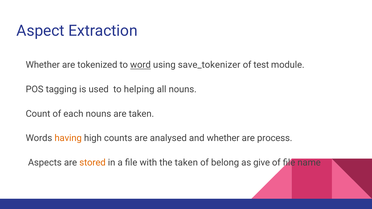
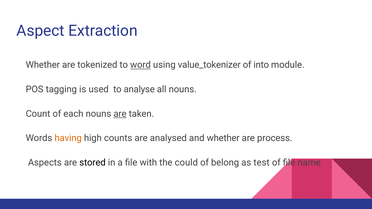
save_tokenizer: save_tokenizer -> value_tokenizer (209, 65)
test: test -> into (261, 65)
helping: helping -> analyse (139, 89)
are underline: none -> present (120, 114)
stored colour: orange -> black (93, 163)
the taken: taken -> could (186, 163)
give: give -> test (262, 163)
